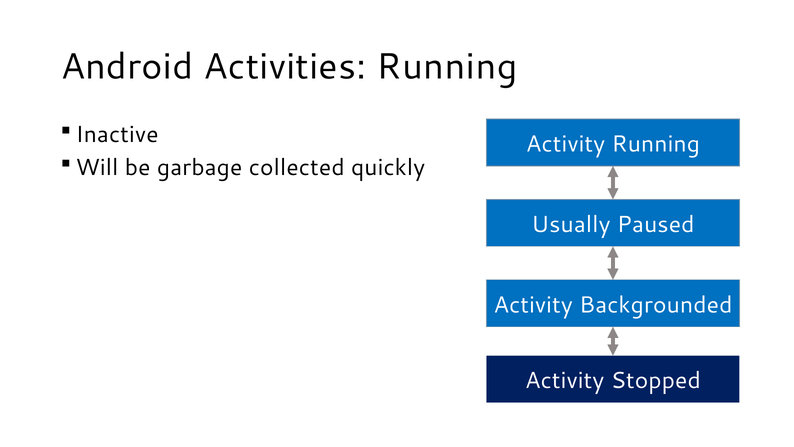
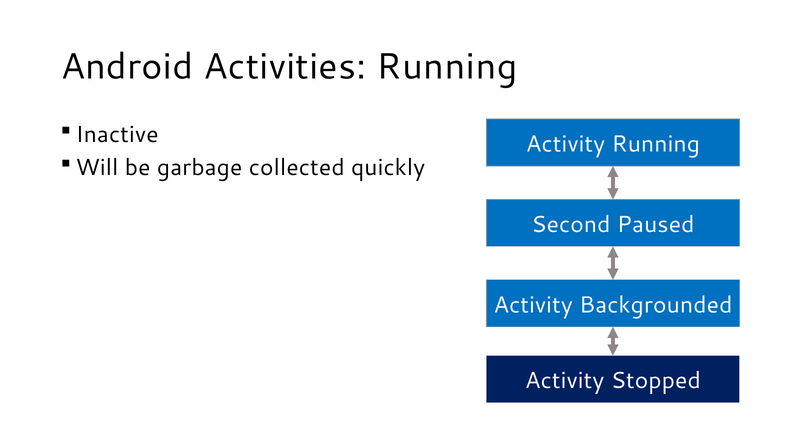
Usually: Usually -> Second (571, 224)
